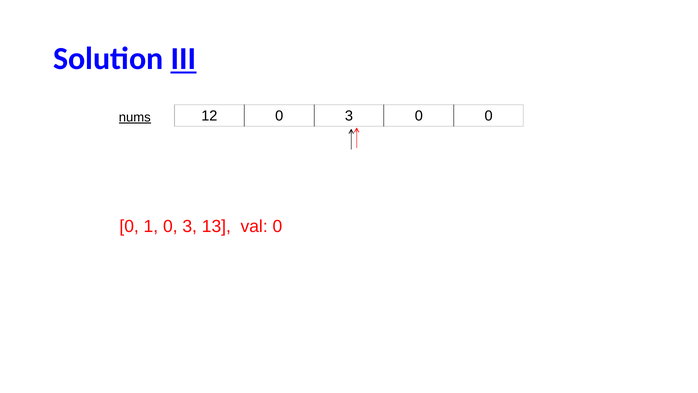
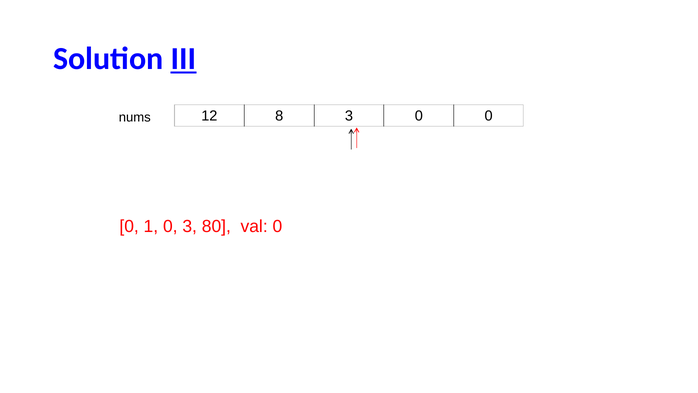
12 0: 0 -> 8 (279, 116)
nums underline: present -> none (135, 117)
13: 13 -> 80 (216, 226)
